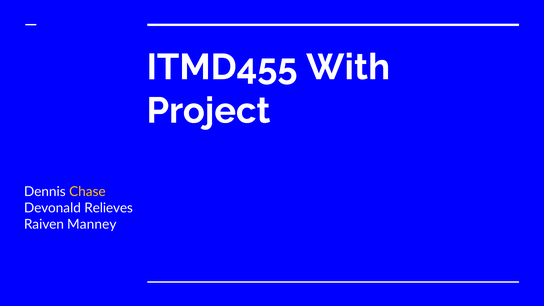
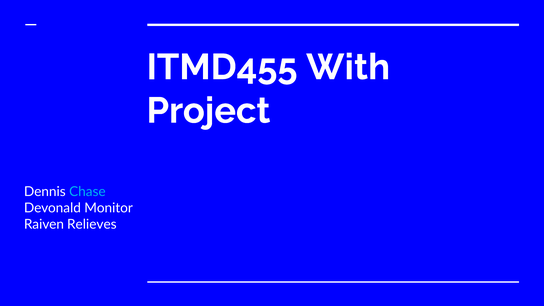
Chase colour: yellow -> light blue (87, 192)
Relieves: Relieves -> Monitor (109, 208)
Manney: Manney -> Relieves (92, 224)
